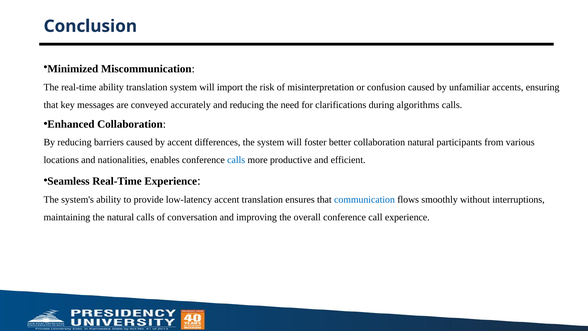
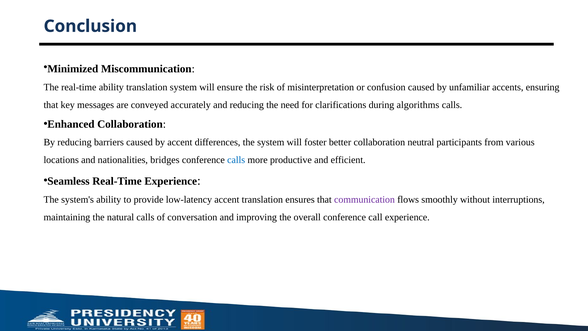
import: import -> ensure (230, 87)
collaboration natural: natural -> neutral (421, 142)
enables: enables -> bridges (165, 160)
communication colour: blue -> purple (365, 200)
